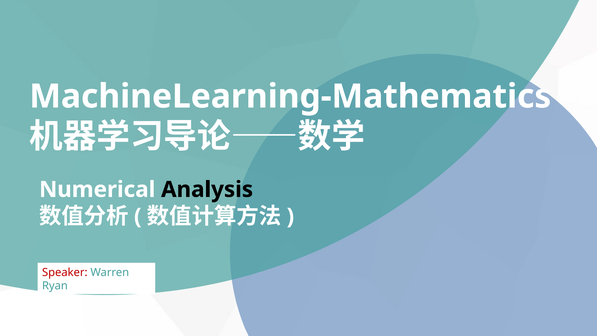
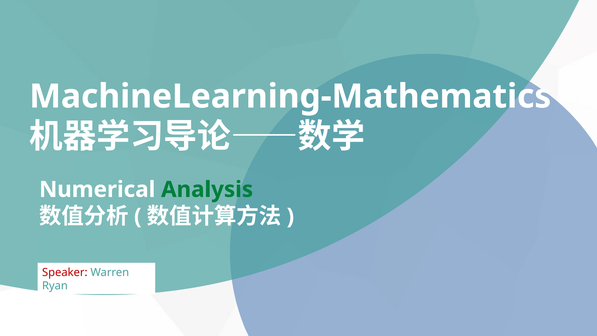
Analysis colour: black -> green (207, 189)
